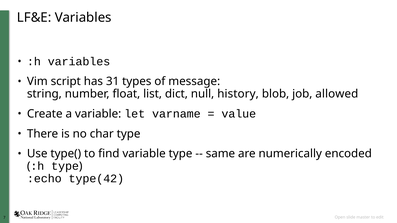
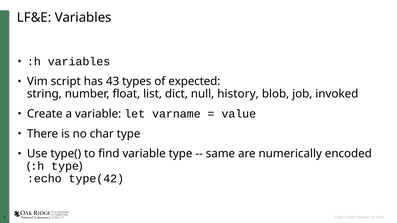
31: 31 -> 43 (113, 81)
message: message -> expected (194, 81)
allowed: allowed -> invoked (337, 94)
